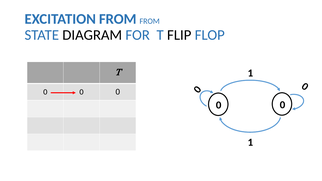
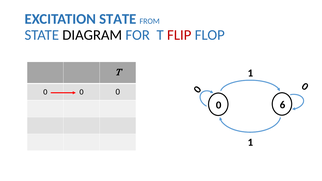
EXCITATION FROM: FROM -> STATE (118, 19)
FLIP colour: black -> red (179, 35)
0: 0 -> 6 (283, 105)
